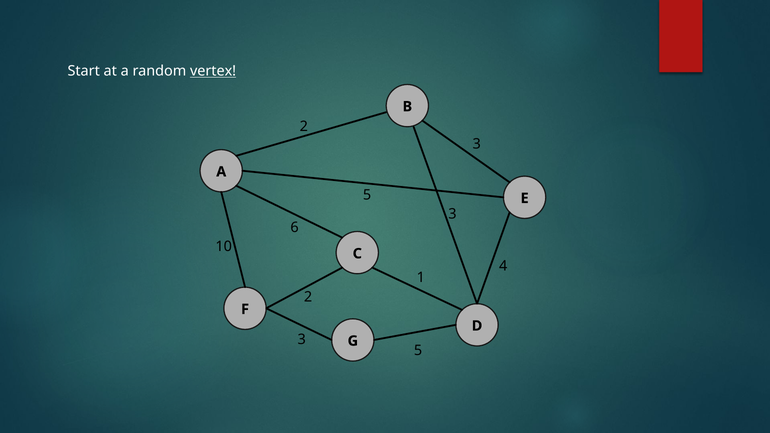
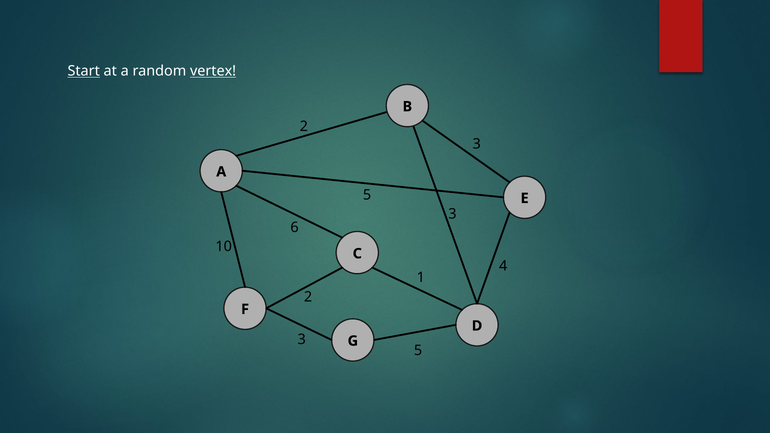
Start underline: none -> present (84, 71)
